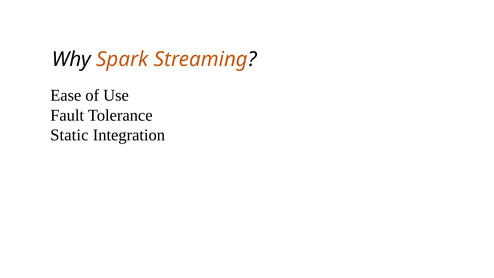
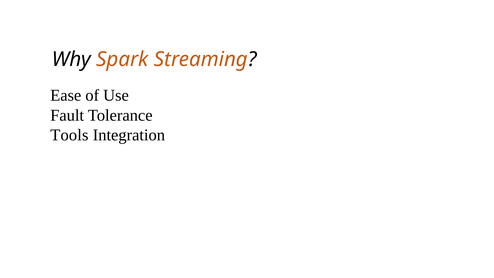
Static: Static -> Tools (69, 135)
